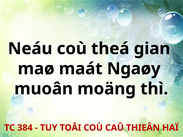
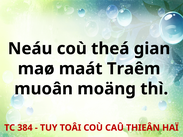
Ngaøy: Ngaøy -> Traêm (134, 69)
